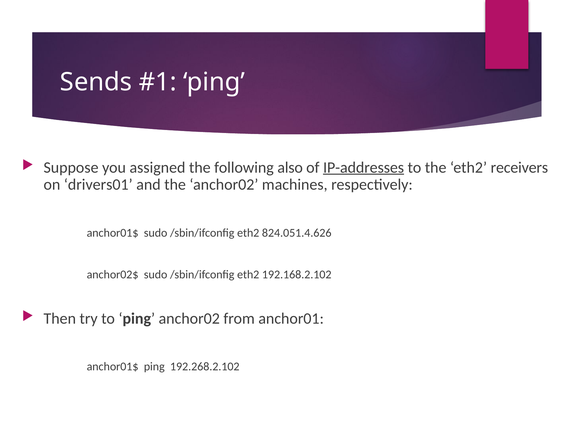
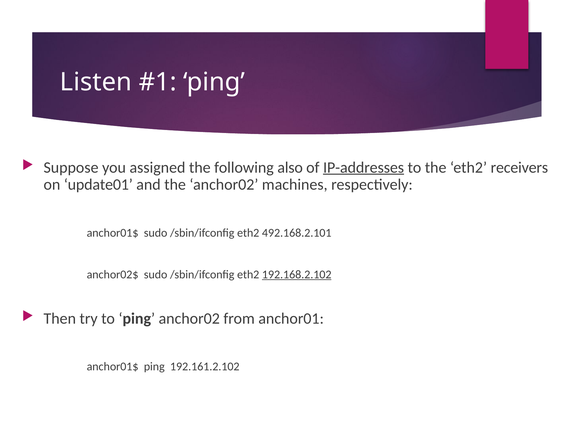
Sends: Sends -> Listen (96, 82)
drivers01: drivers01 -> update01 (98, 185)
824.051.4.626: 824.051.4.626 -> 492.168.2.101 (297, 233)
192.168.2.102 underline: none -> present (297, 274)
192.268.2.102: 192.268.2.102 -> 192.161.2.102 (205, 366)
